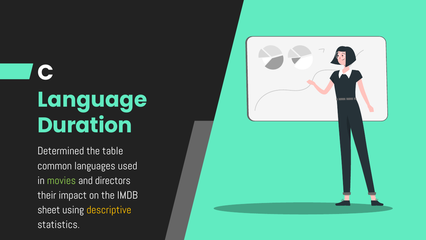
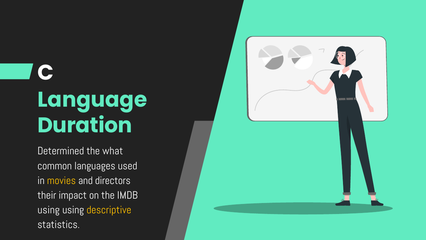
table: table -> what (113, 151)
movies colour: light green -> yellow (61, 180)
sheet: sheet -> using (49, 210)
